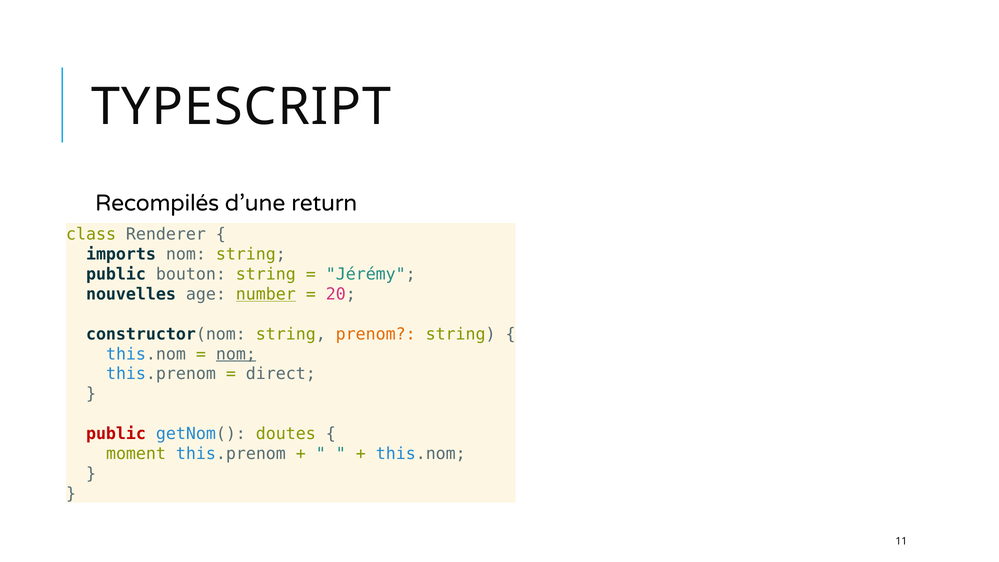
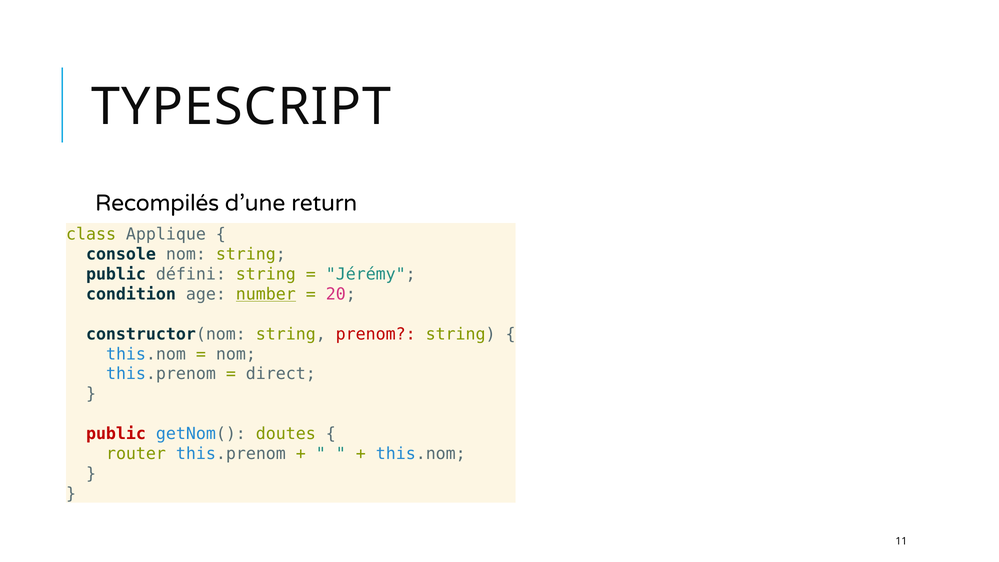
Renderer: Renderer -> Applique (166, 234)
imports: imports -> console (121, 254)
bouton: bouton -> défini (191, 274)
nouvelles: nouvelles -> condition (131, 294)
prenom colour: orange -> red (376, 334)
nom underline: present -> none (236, 354)
moment: moment -> router (136, 454)
